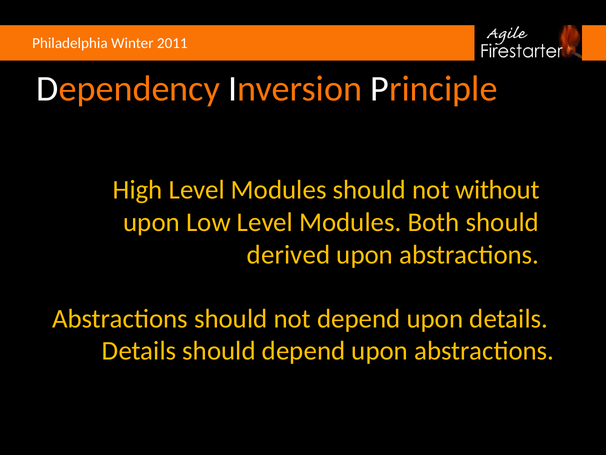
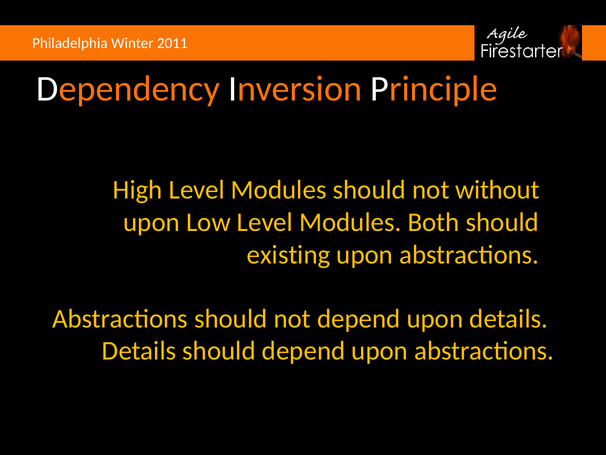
derived: derived -> existing (289, 254)
